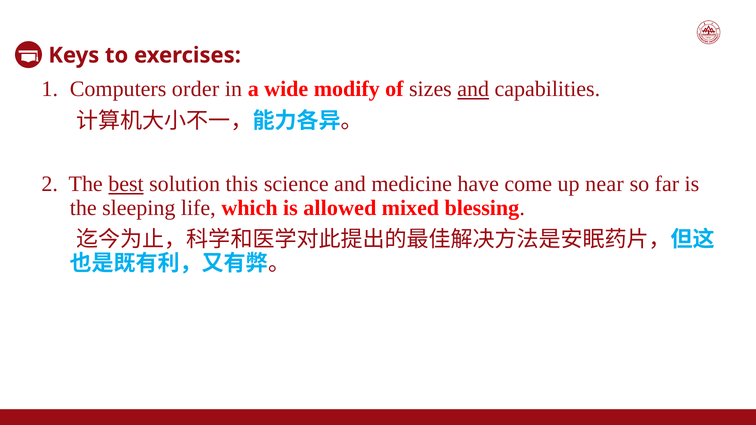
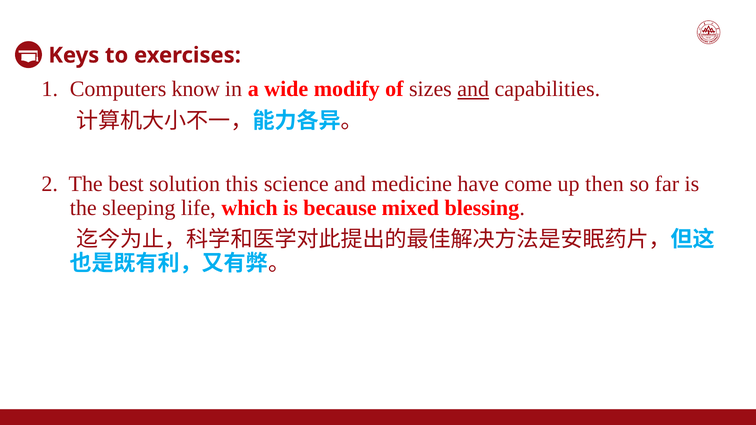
order: order -> know (196, 89)
best underline: present -> none (126, 184)
near: near -> then (605, 184)
allowed: allowed -> because (340, 208)
